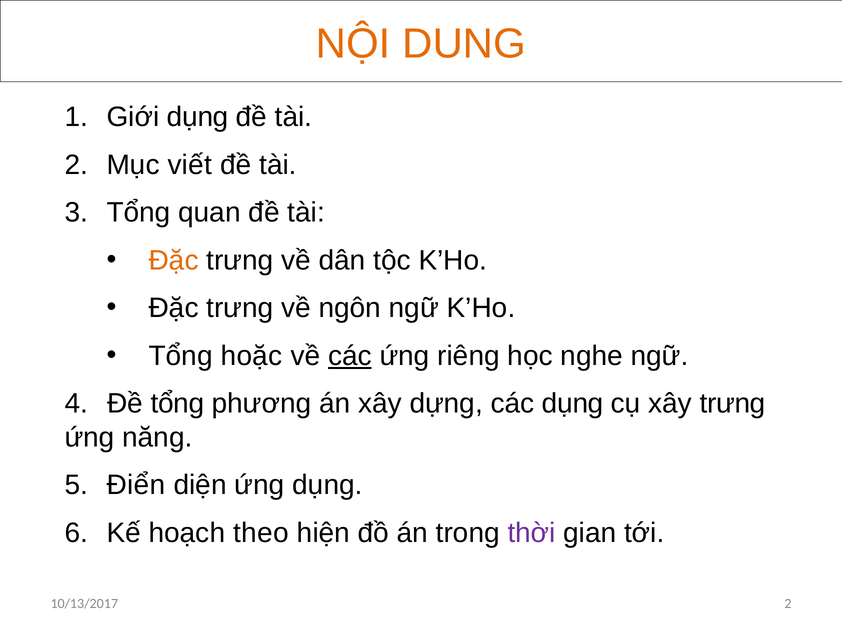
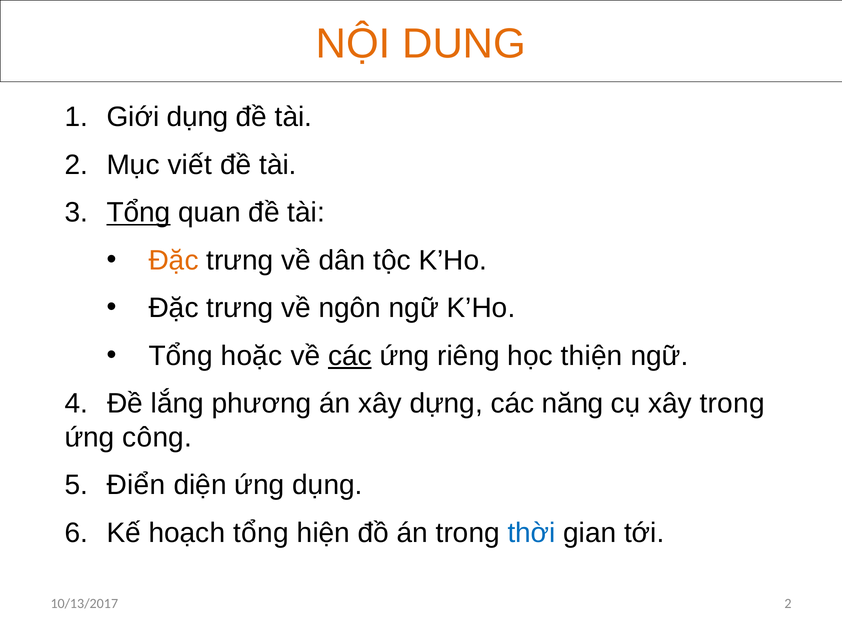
Tổng underline: none -> present (139, 212)
nghe: nghe -> thiện (592, 356)
Đề tổng: tổng -> lắng (177, 403)
các dụng: dụng -> năng (573, 403)
xây trưng: trưng -> trong (732, 403)
năng: năng -> công (157, 437)
hoạch theo: theo -> tổng (261, 532)
thời colour: purple -> blue (532, 532)
